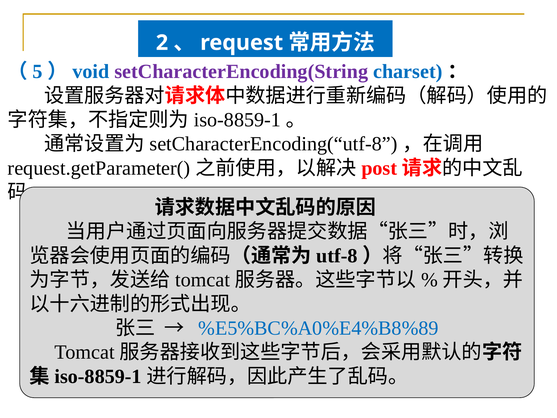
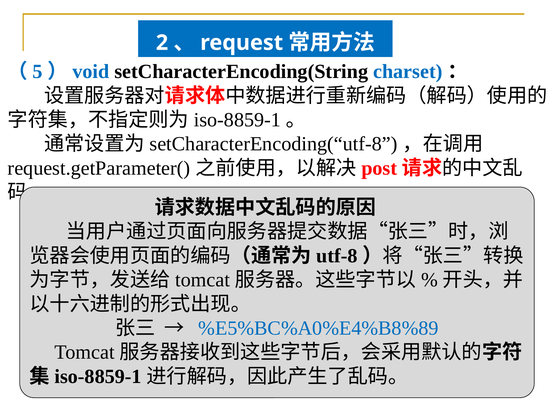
setCharacterEncoding(String colour: purple -> black (241, 72)
